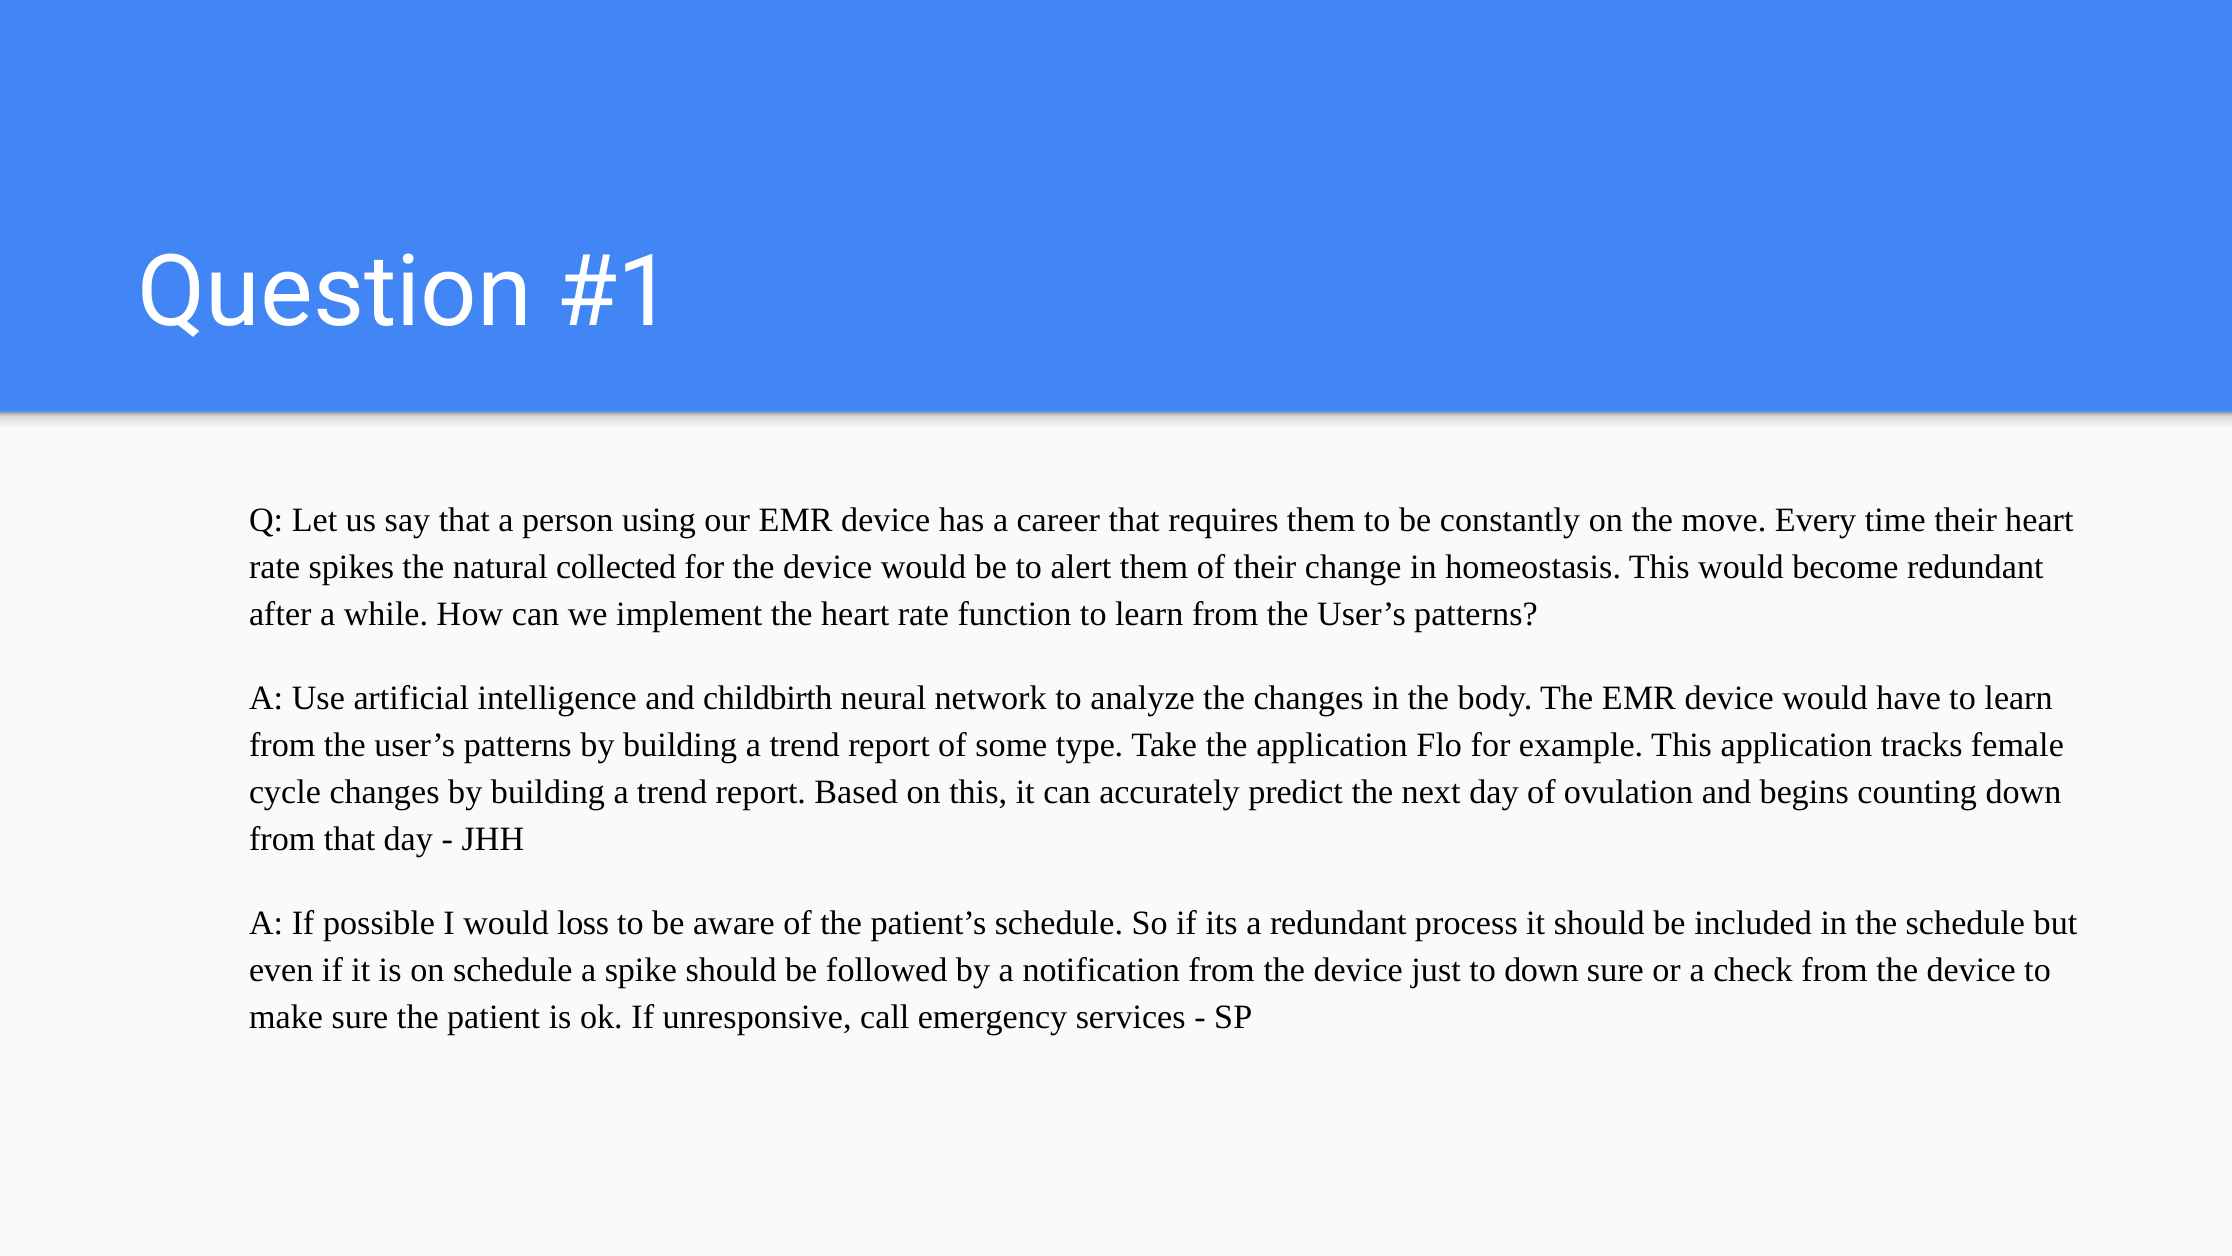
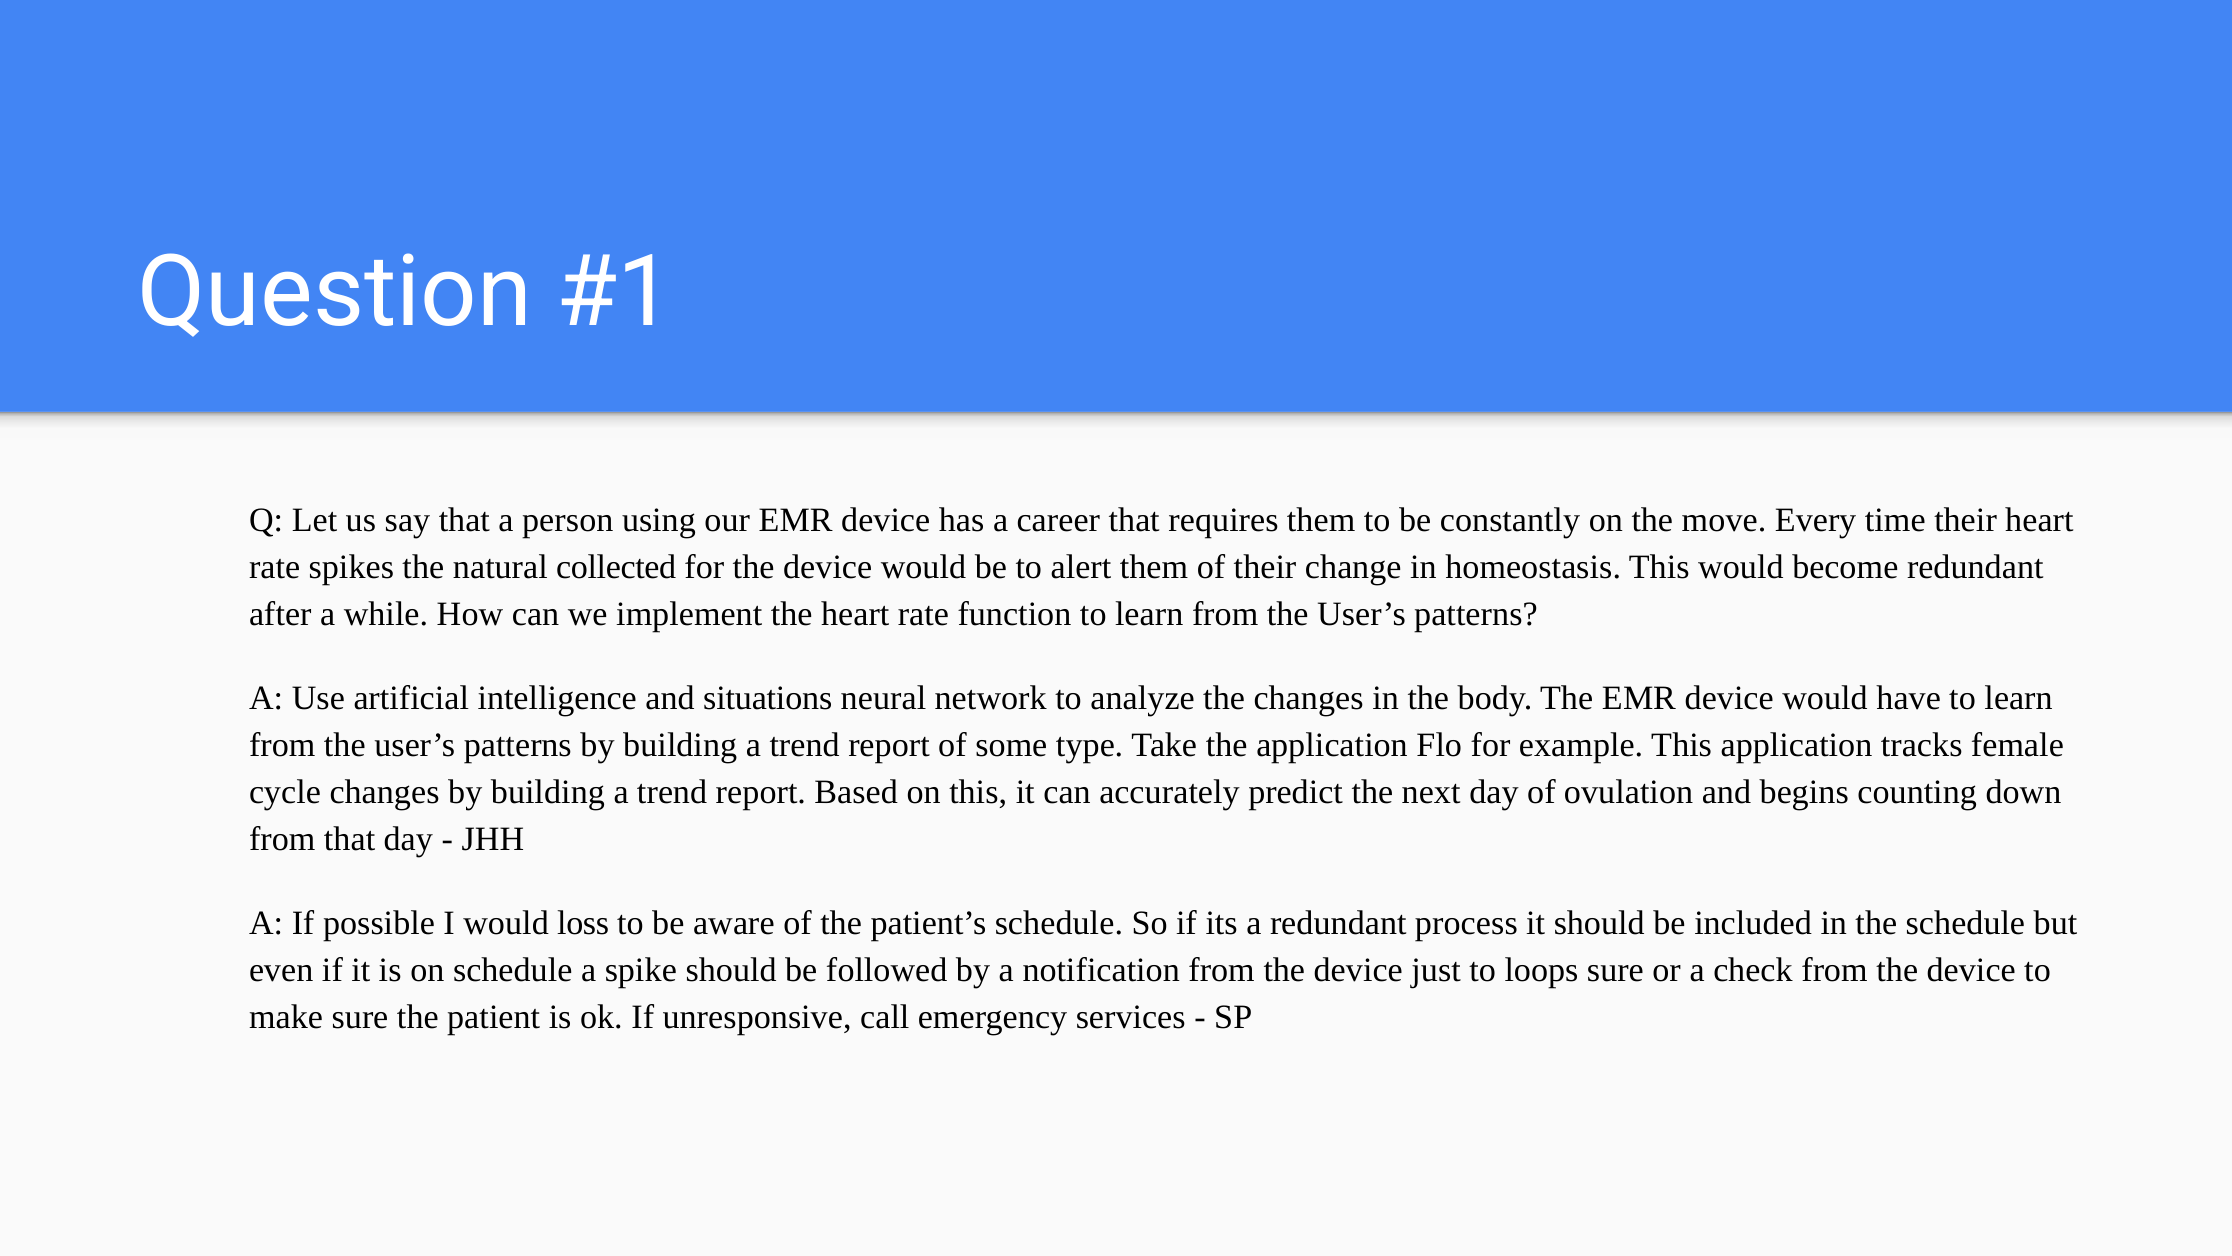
childbirth: childbirth -> situations (768, 698)
to down: down -> loops (1541, 970)
